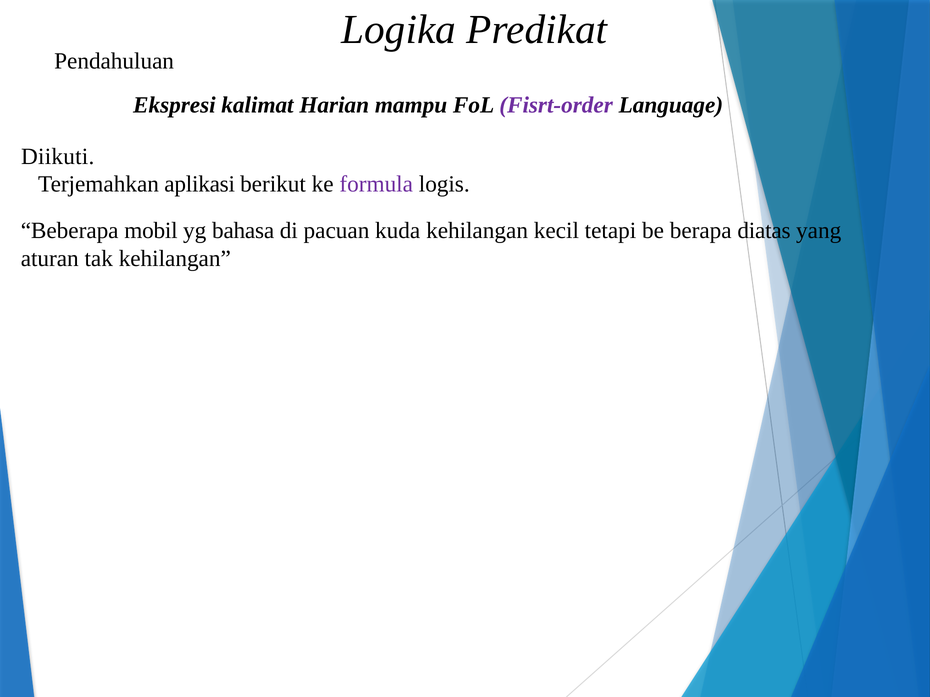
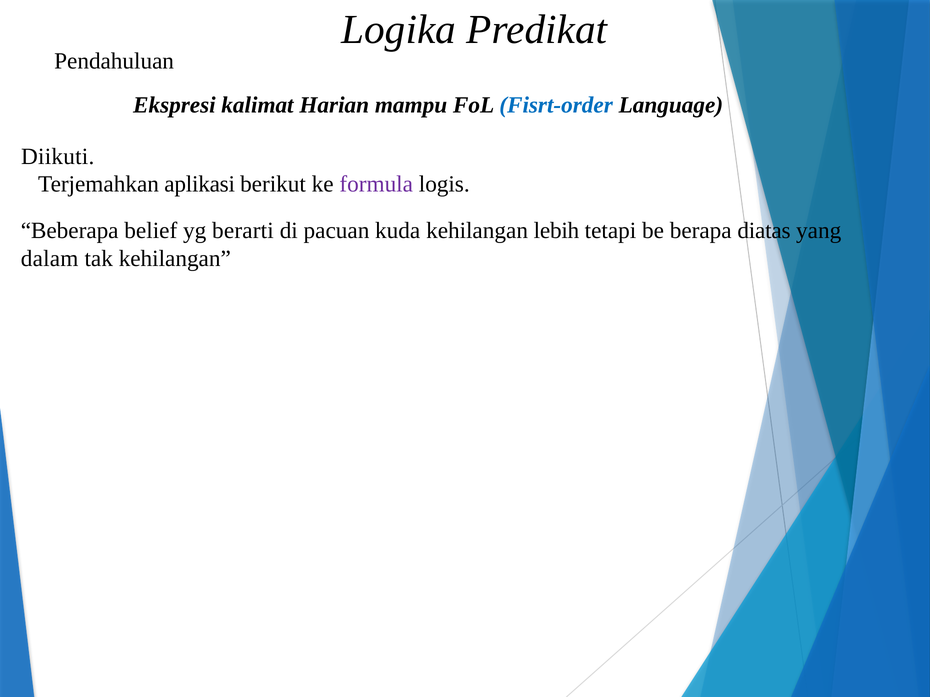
Fisrt-order colour: purple -> blue (556, 105)
mobil: mobil -> belief (151, 231)
bahasa: bahasa -> berarti (243, 231)
kecil: kecil -> lebih (556, 231)
aturan: aturan -> dalam (50, 259)
